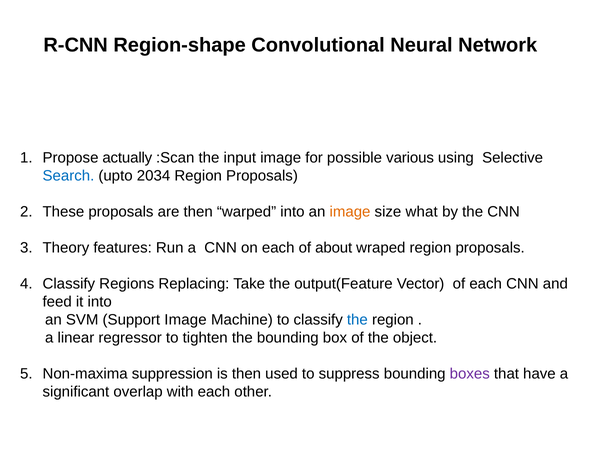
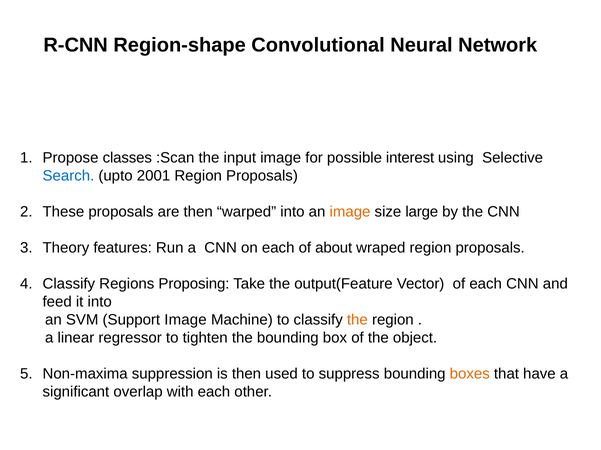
actually: actually -> classes (127, 158)
various: various -> interest (410, 158)
2034: 2034 -> 2001 (154, 176)
what: what -> large (422, 212)
Replacing: Replacing -> Proposing (194, 285)
the colour: blue -> orange (357, 321)
boxes colour: purple -> orange (470, 375)
